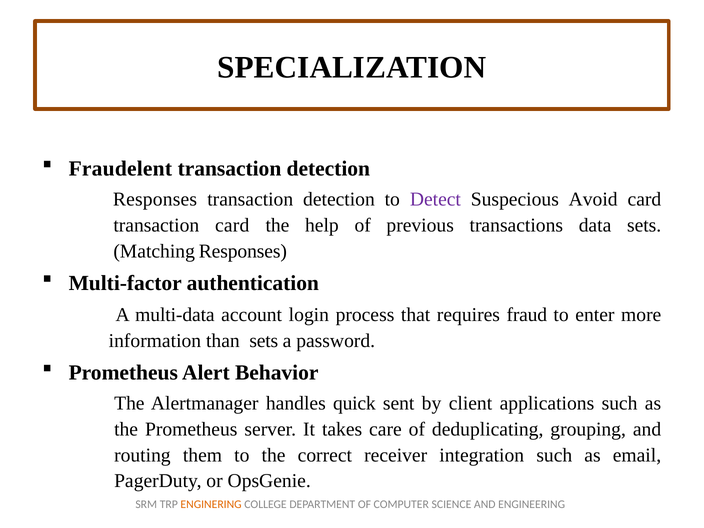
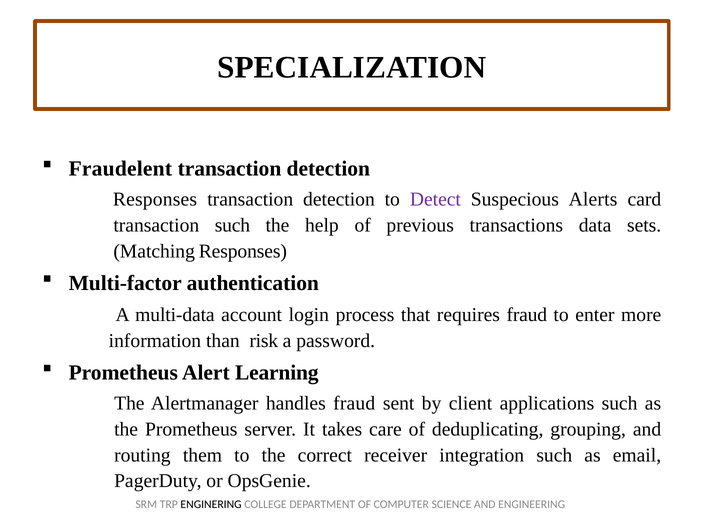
Avoid: Avoid -> Alerts (593, 199)
transaction card: card -> such (232, 225)
than sets: sets -> risk (264, 341)
Behavior: Behavior -> Learning (277, 373)
handles quick: quick -> fraud (354, 404)
ENGINERING colour: orange -> black (211, 504)
